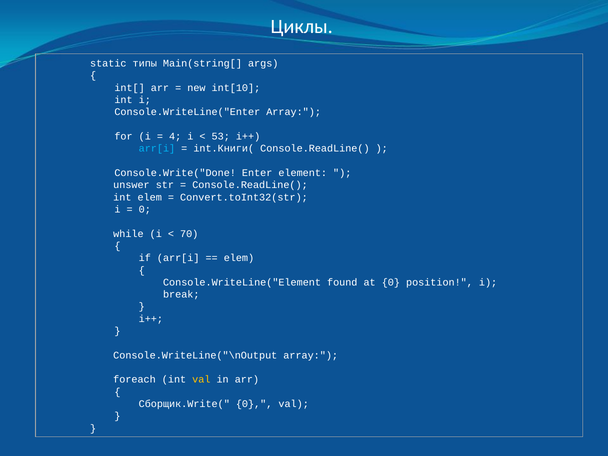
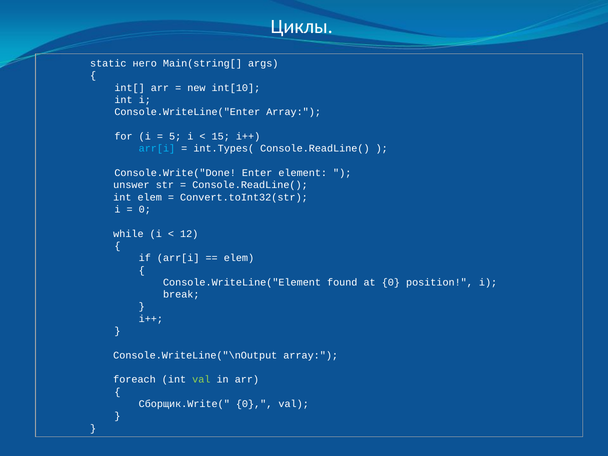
типы: типы -> него (145, 63)
4: 4 -> 5 (175, 136)
53: 53 -> 15 (221, 136)
int.Книги(: int.Книги( -> int.Types( (224, 149)
70: 70 -> 12 (189, 234)
val colour: yellow -> light green (201, 380)
